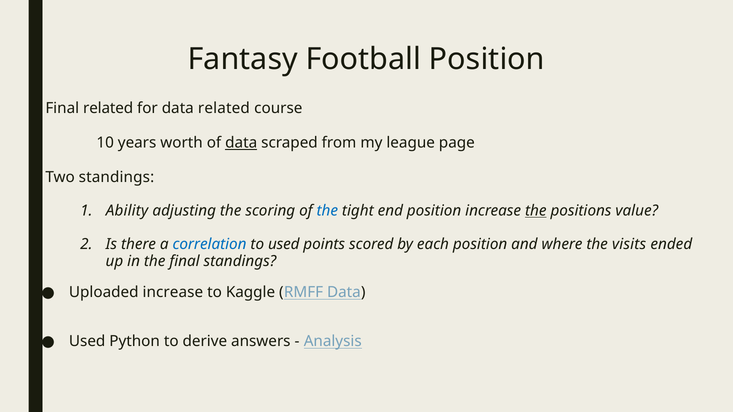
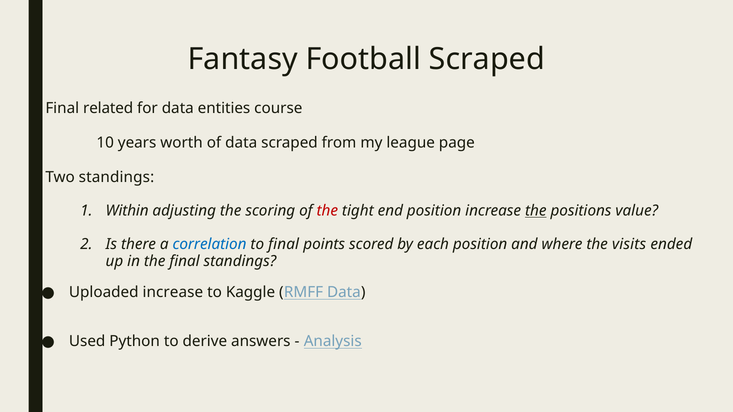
Football Position: Position -> Scraped (487, 59)
data related: related -> entities (224, 108)
data underline: present -> none (241, 143)
Ability: Ability -> Within (127, 211)
the colour: blue -> red (327, 211)
to used: used -> final (284, 244)
